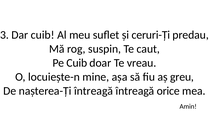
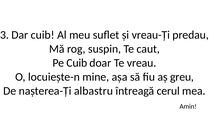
ceruri-Ți: ceruri-Ți -> vreau-Ți (151, 35)
nașterea-Ți întreagă: întreagă -> albastru (94, 91)
orice: orice -> cerul (168, 91)
